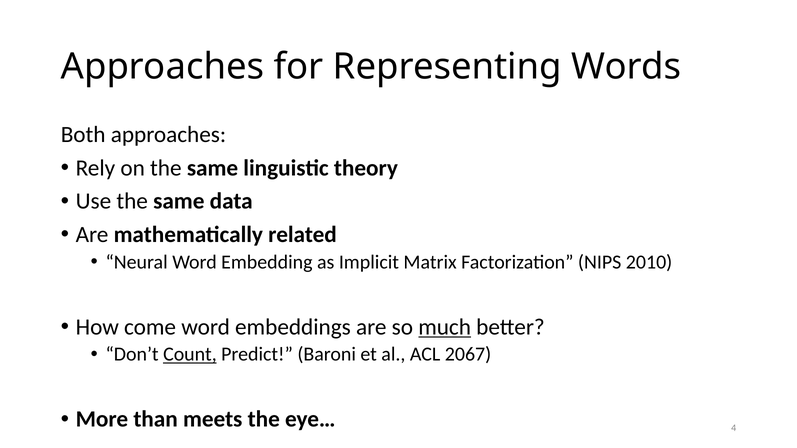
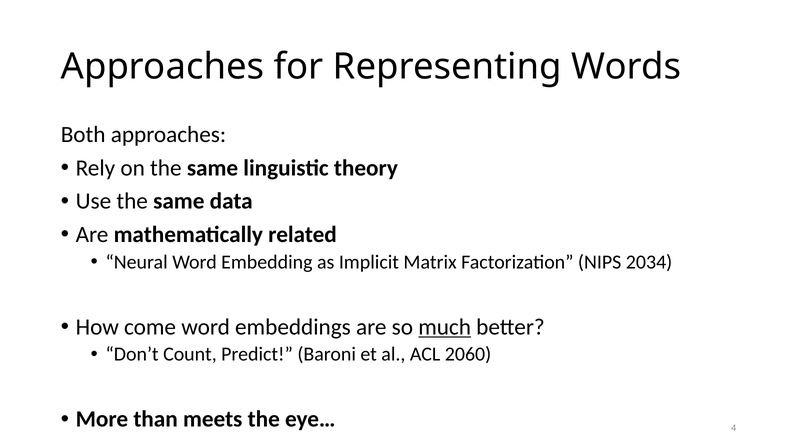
2010: 2010 -> 2034 (649, 262)
Count underline: present -> none (190, 355)
2067: 2067 -> 2060 (468, 355)
